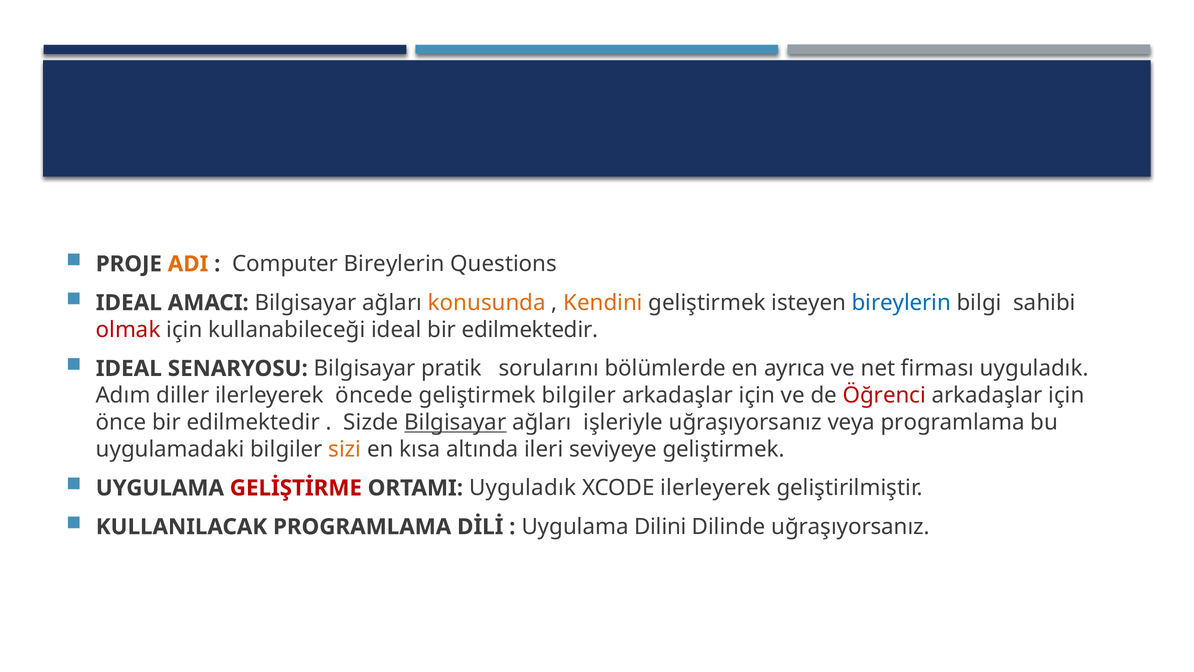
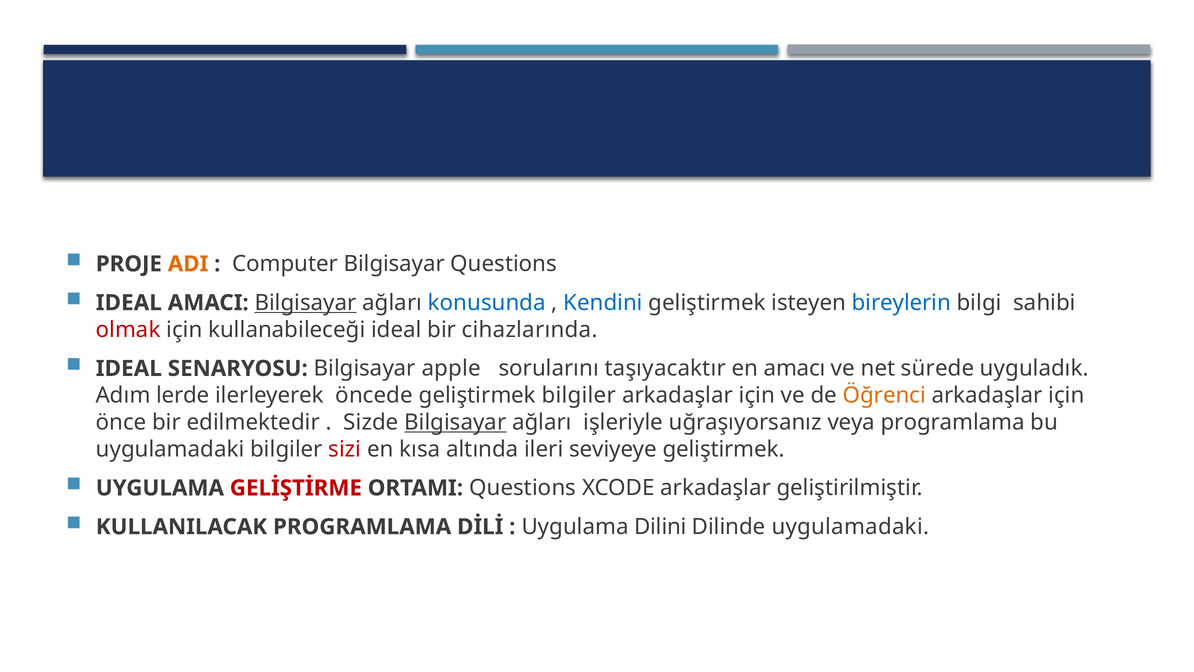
Computer Bireylerin: Bireylerin -> Bilgisayar (394, 264)
Bilgisayar underline: none -> present (306, 303)
konusunda colour: orange -> blue (487, 303)
Kendini colour: orange -> blue (603, 303)
ideal bir edilmektedir: edilmektedir -> cihazlarında (530, 330)
pratik: pratik -> apple (451, 368)
bölümlerde: bölümlerde -> taşıyacaktır (665, 368)
ayrıca: ayrıca -> amacı (795, 368)
firması: firması -> sürede (938, 368)
diller: diller -> lerde (183, 395)
Öğrenci colour: red -> orange (884, 395)
sizi colour: orange -> red (345, 449)
ORTAMI Uyguladık: Uyguladık -> Questions (523, 488)
XCODE ilerleyerek: ilerleyerek -> arkadaşlar (716, 488)
Dilinde uğraşıyorsanız: uğraşıyorsanız -> uygulamadaki (850, 527)
